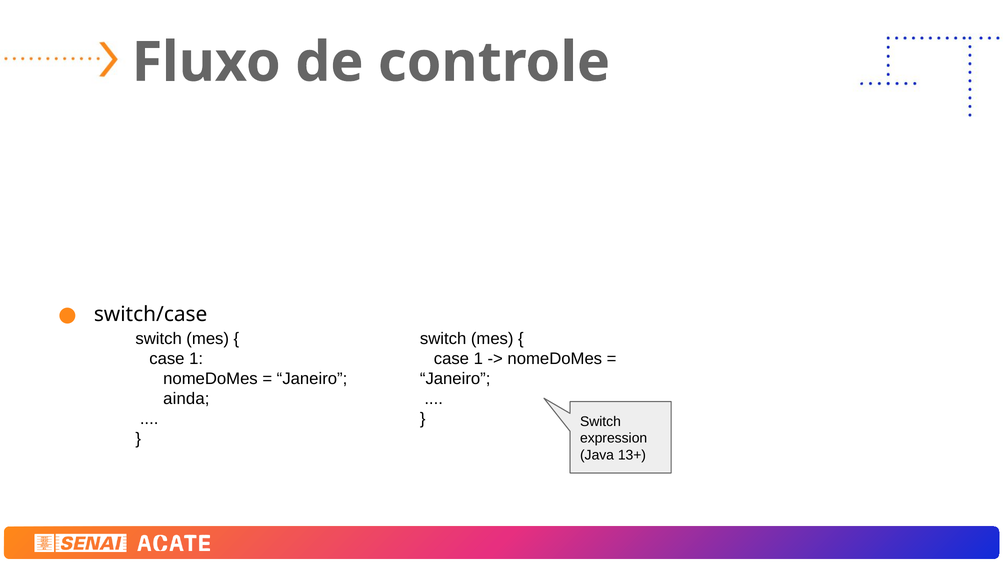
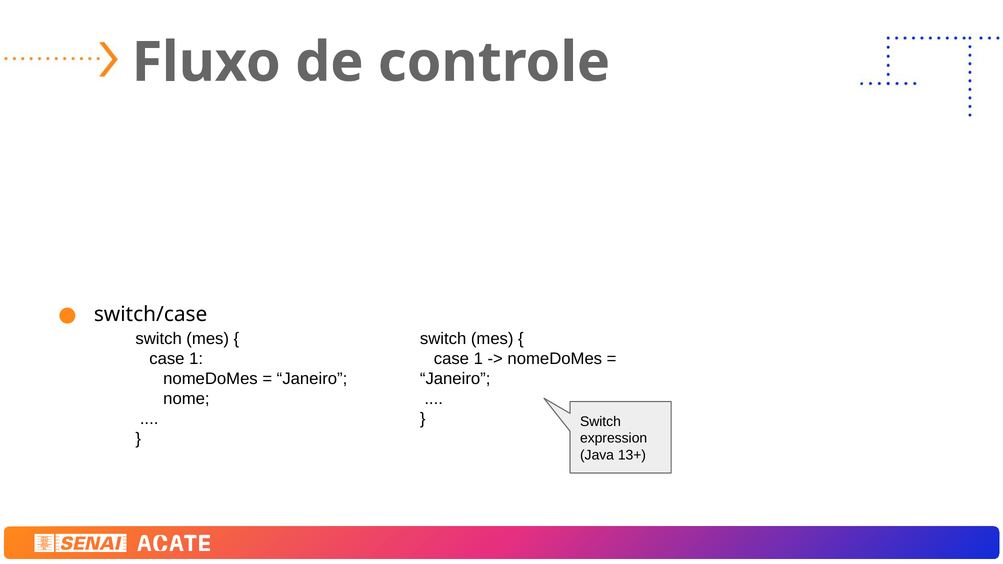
ainda: ainda -> nome (186, 399)
